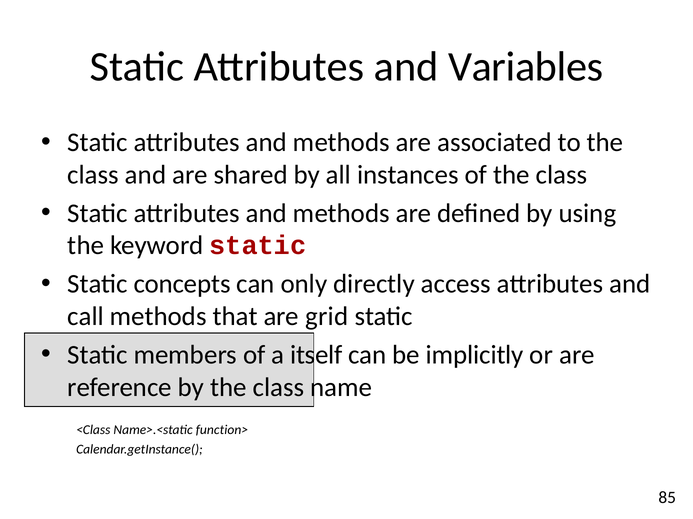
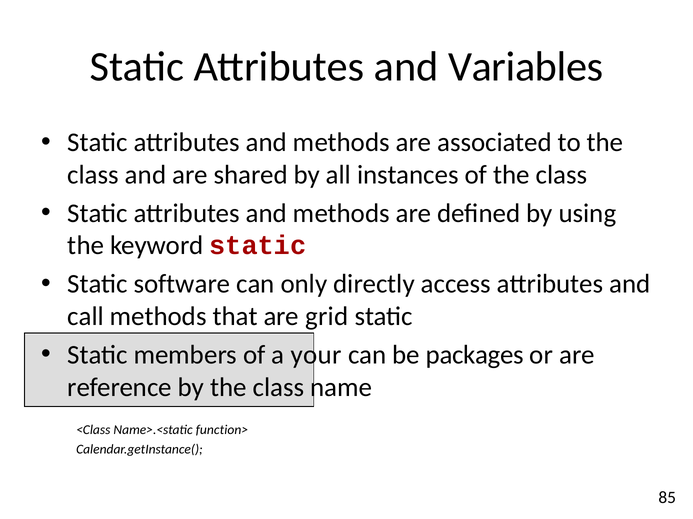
concepts: concepts -> software (182, 284)
itself: itself -> your (316, 355)
implicitly: implicitly -> packages (475, 355)
